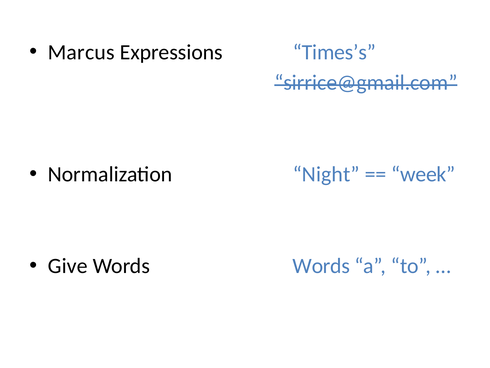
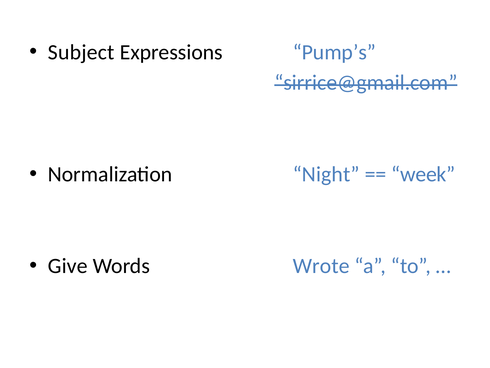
Marcus: Marcus -> Subject (81, 52)
Times’s: Times’s -> Pump’s (334, 52)
Words Words: Words -> Wrote (321, 266)
